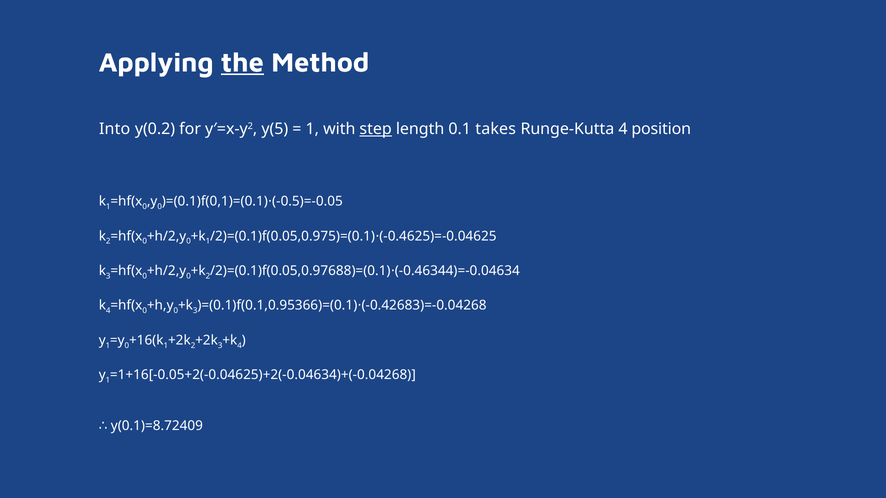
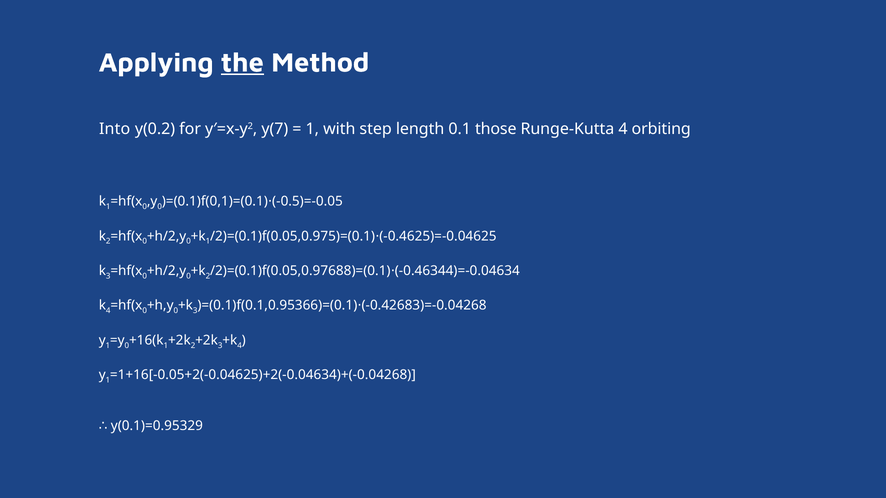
y(5: y(5 -> y(7 (275, 129)
step underline: present -> none (376, 129)
takes: takes -> those (496, 129)
position: position -> orbiting (661, 129)
y(0.1)=8.72409: y(0.1)=8.72409 -> y(0.1)=0.95329 (157, 426)
